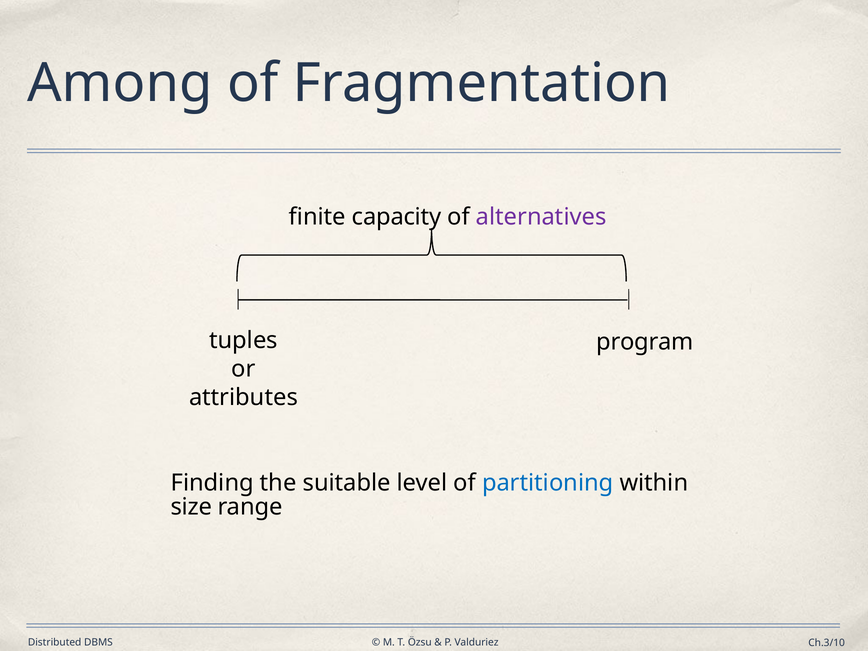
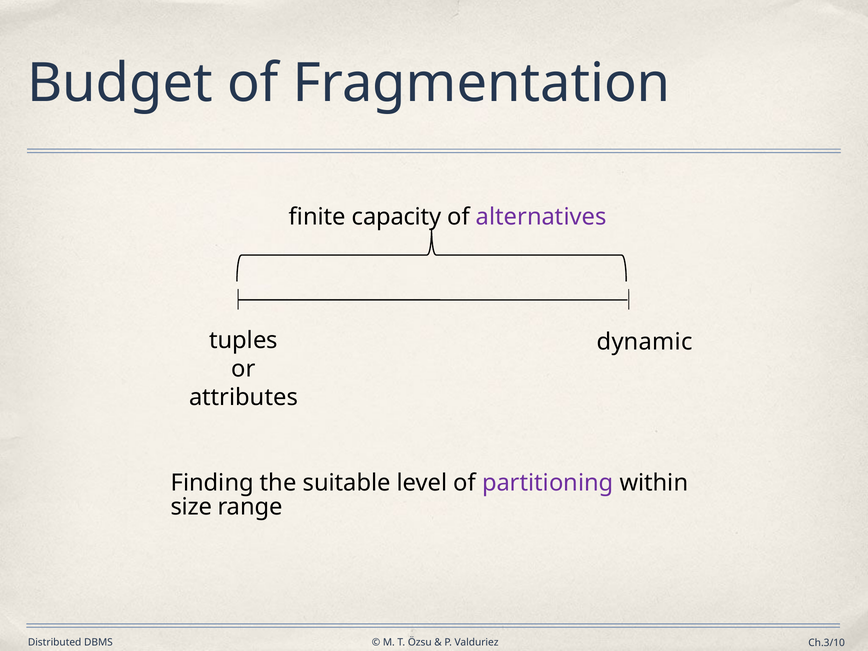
Among: Among -> Budget (120, 83)
program: program -> dynamic (645, 342)
partitioning colour: blue -> purple (548, 483)
